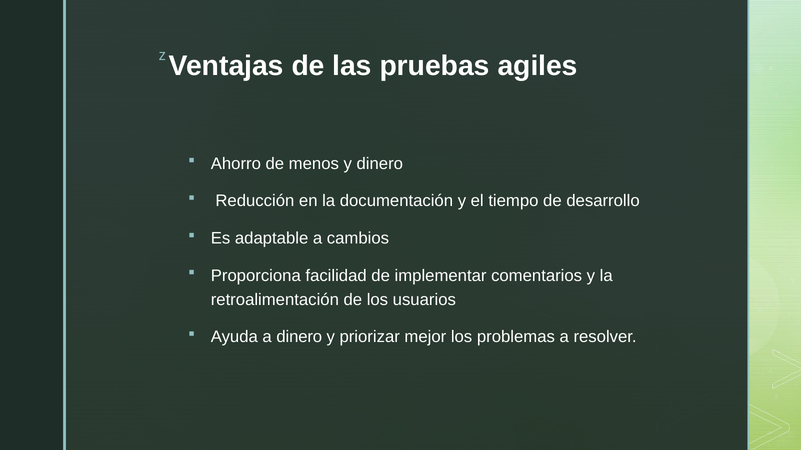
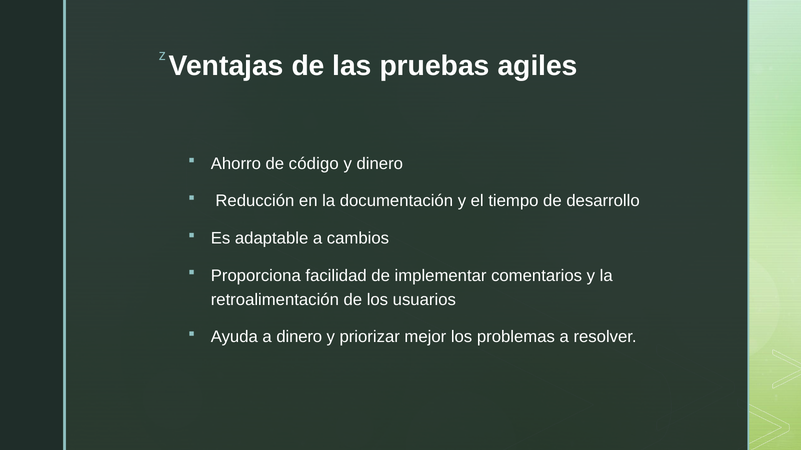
menos: menos -> código (314, 164)
